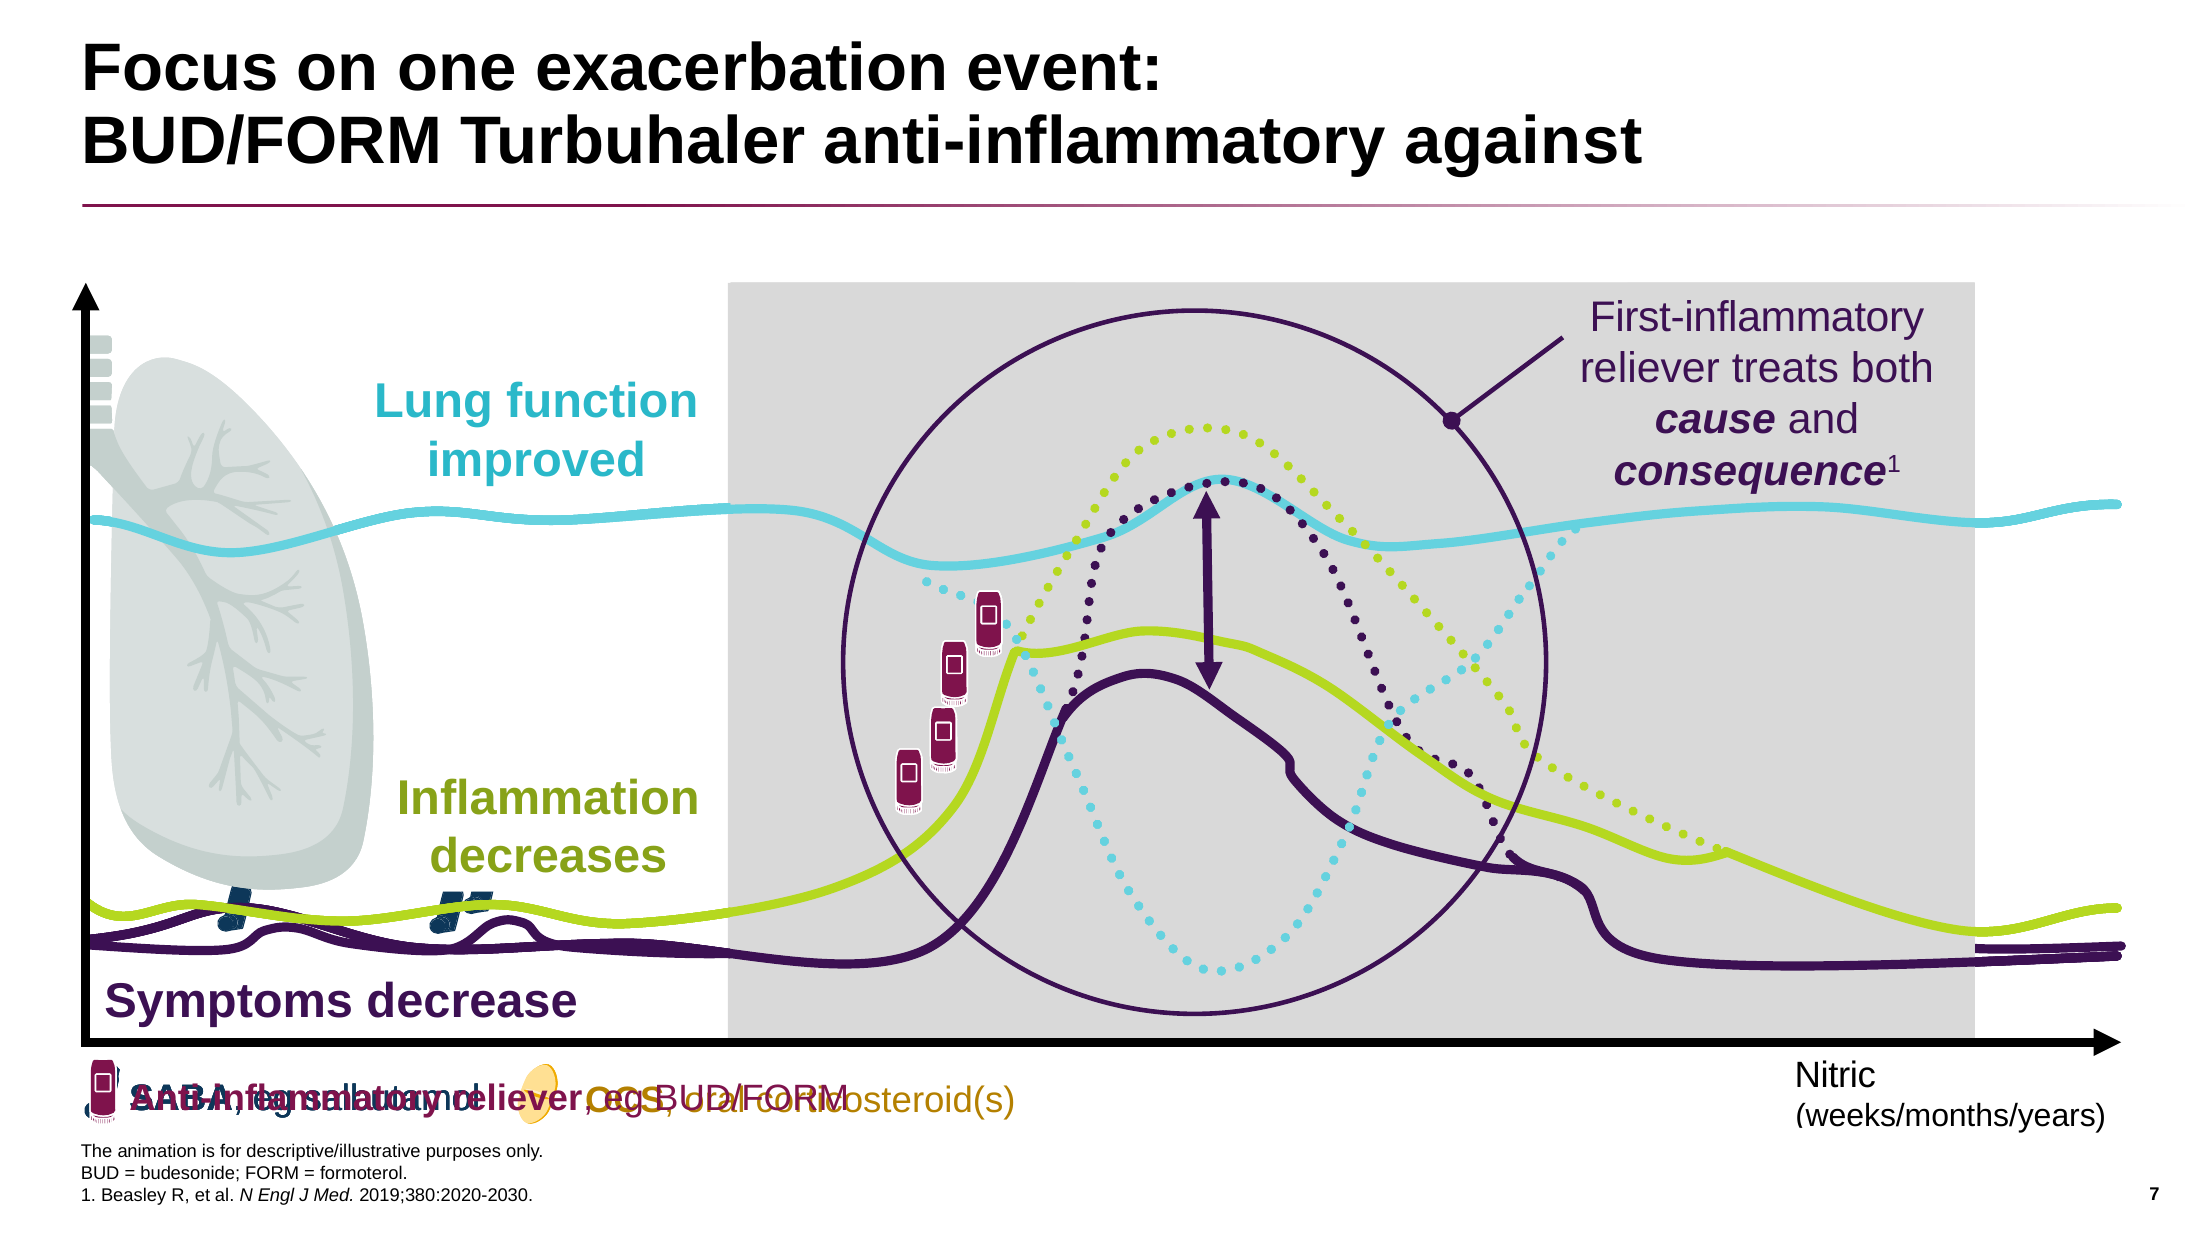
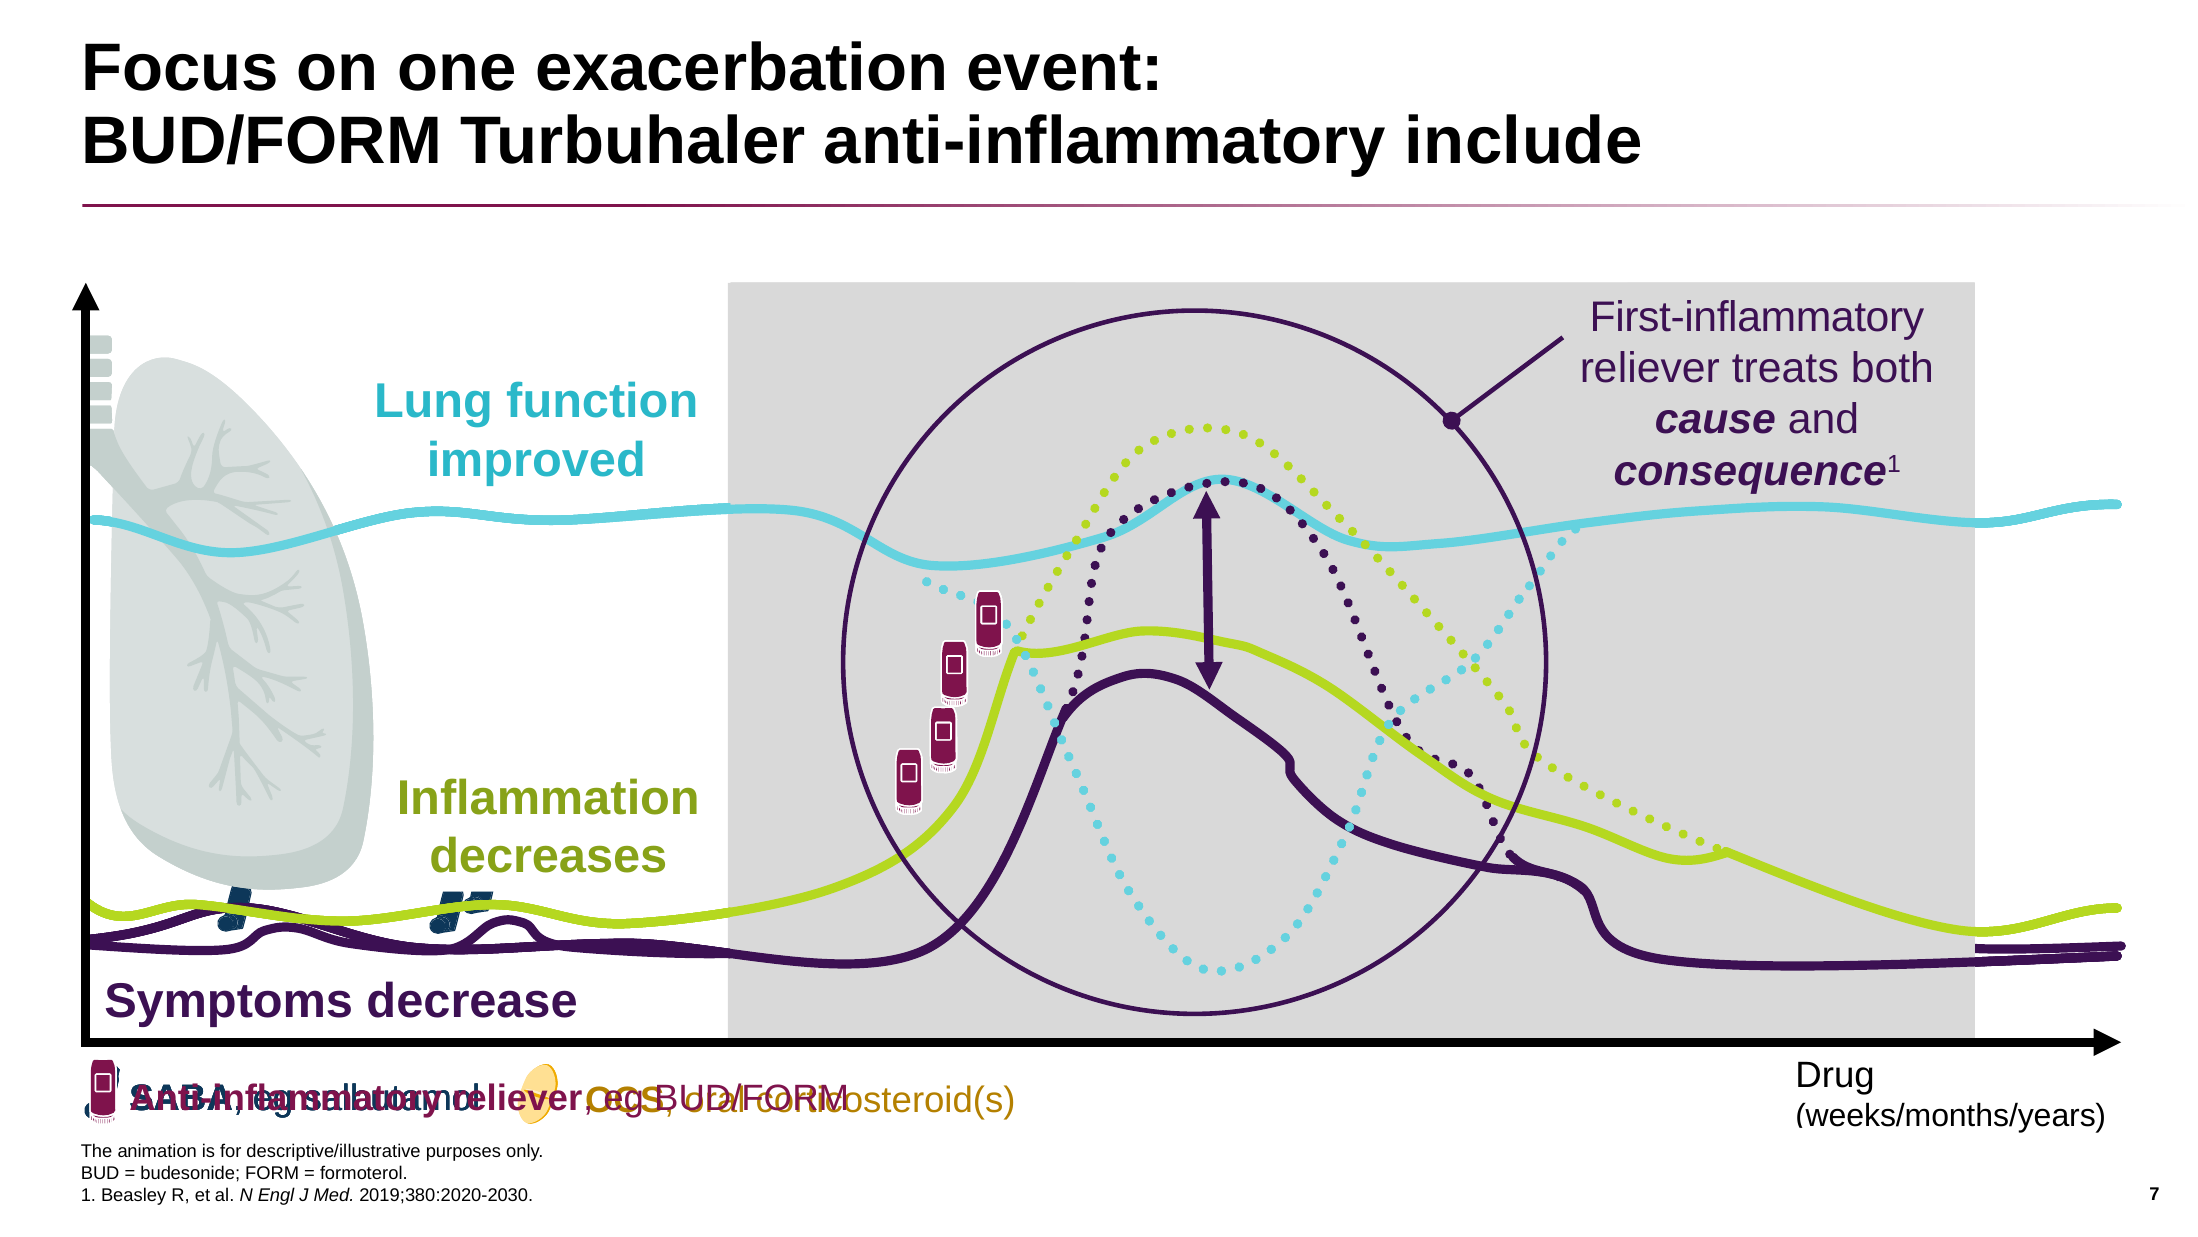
against: against -> include (1523, 141)
Nitric: Nitric -> Drug (1835, 1075)
